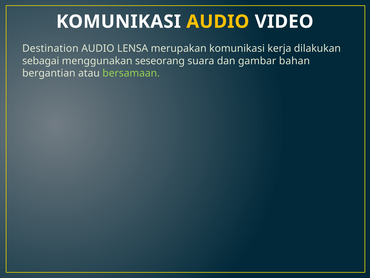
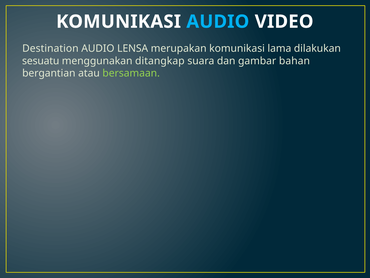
AUDIO colour: yellow -> light blue (218, 22)
kerja: kerja -> lama (279, 48)
sebagai: sebagai -> sesuatu (41, 61)
seseorang: seseorang -> ditangkap (160, 61)
